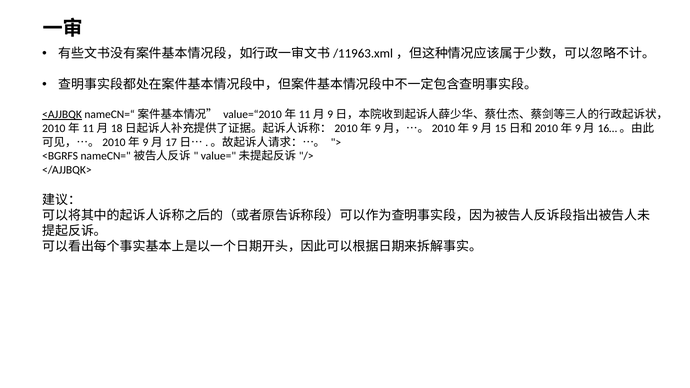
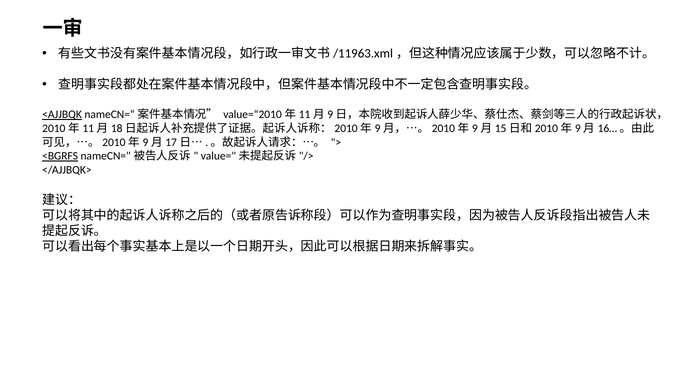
<BGRFS underline: none -> present (60, 156)
